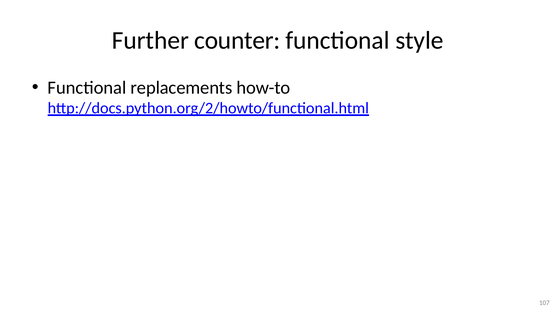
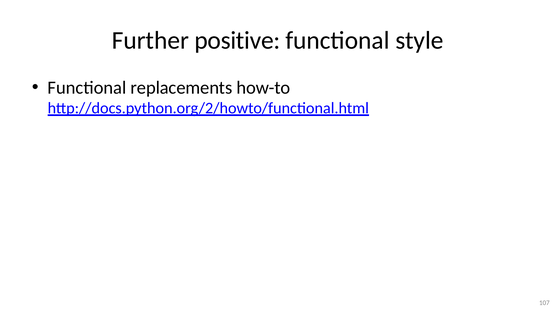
counter: counter -> positive (237, 40)
